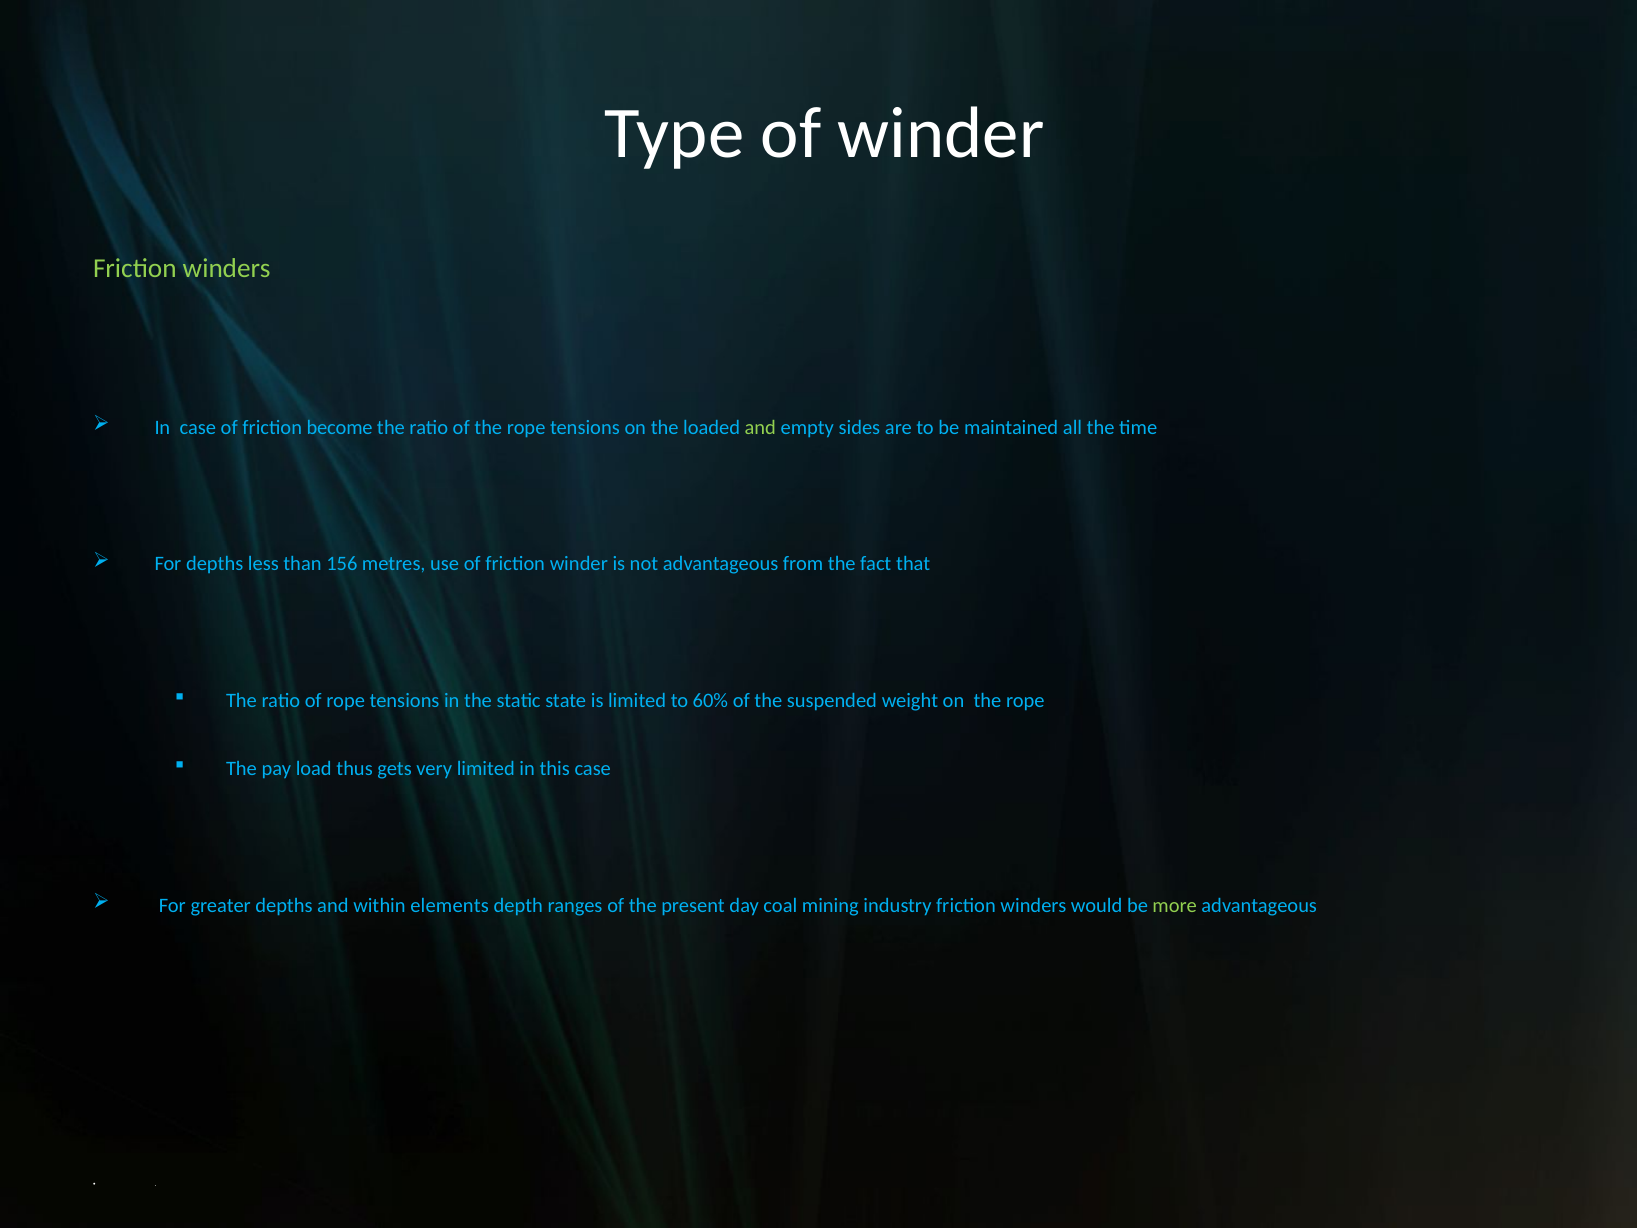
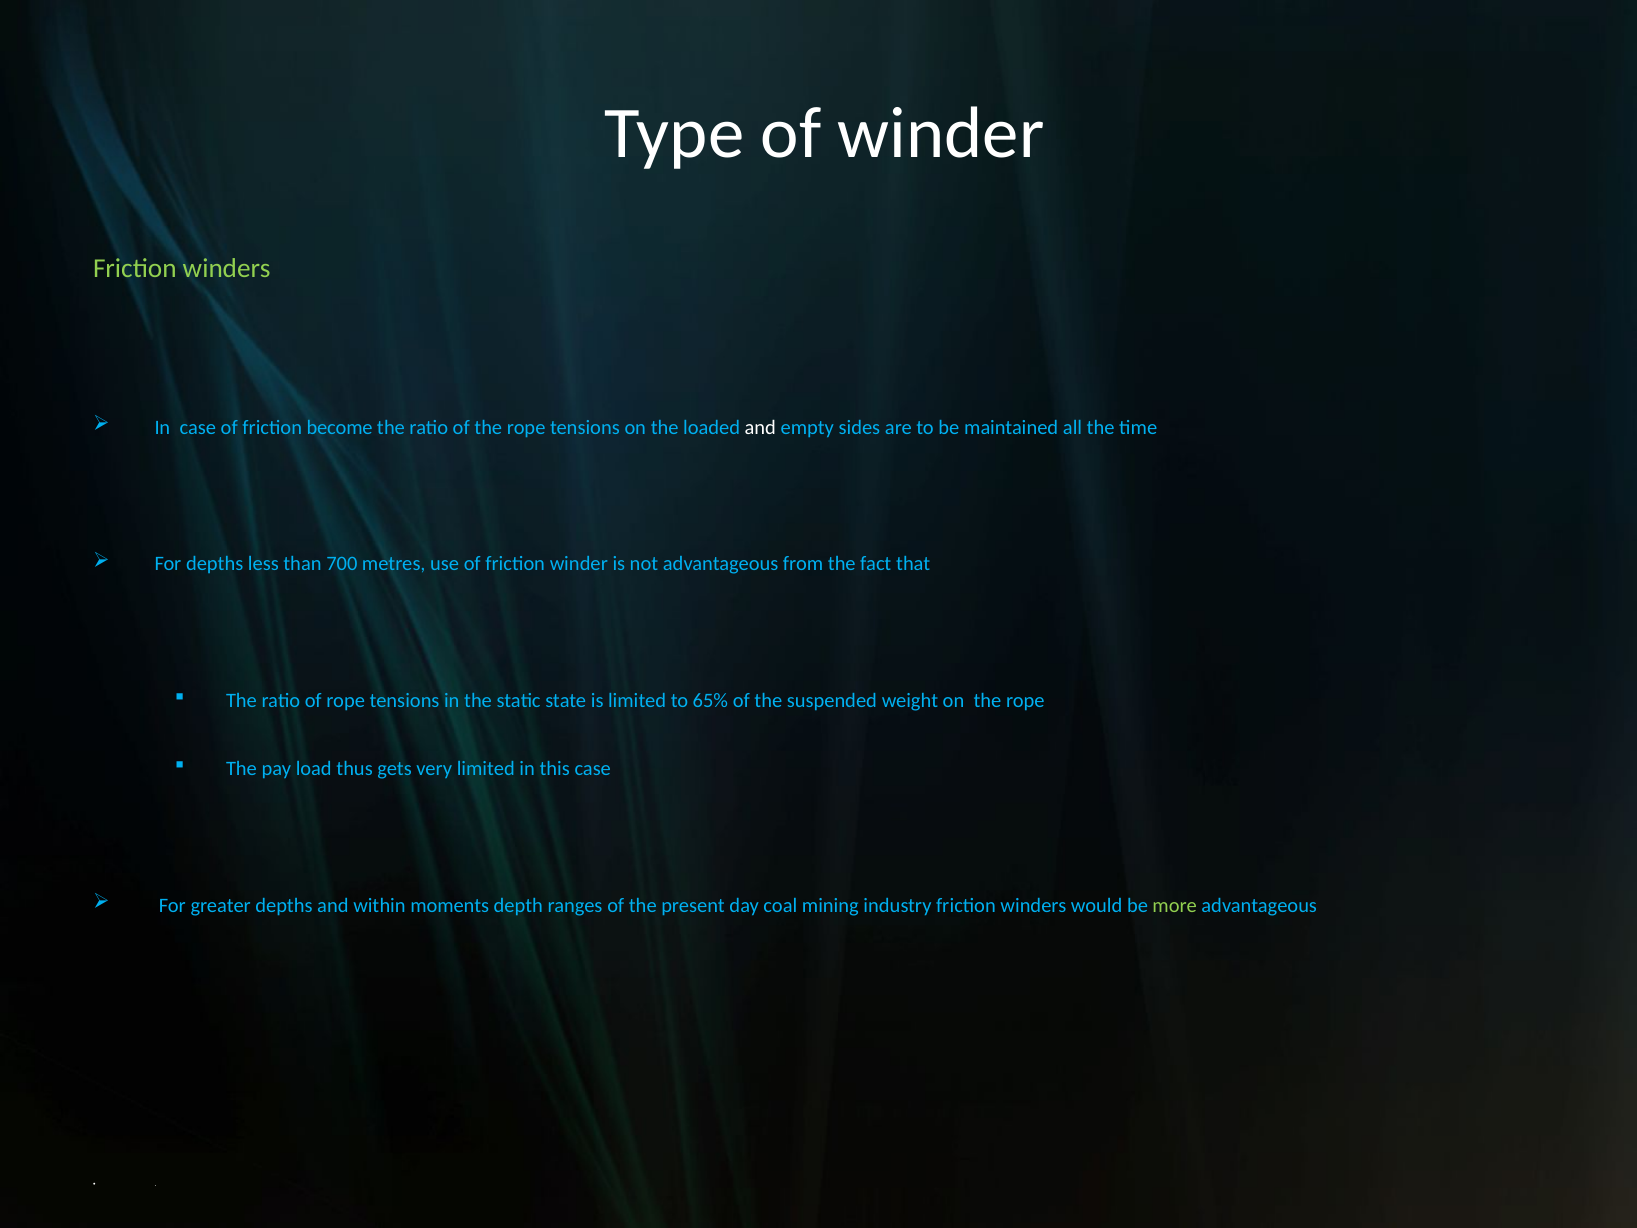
and colour: light green -> white (760, 427)
156: 156 -> 700 (342, 564)
60%: 60% -> 65% (710, 700)
elements: elements -> moments (450, 905)
